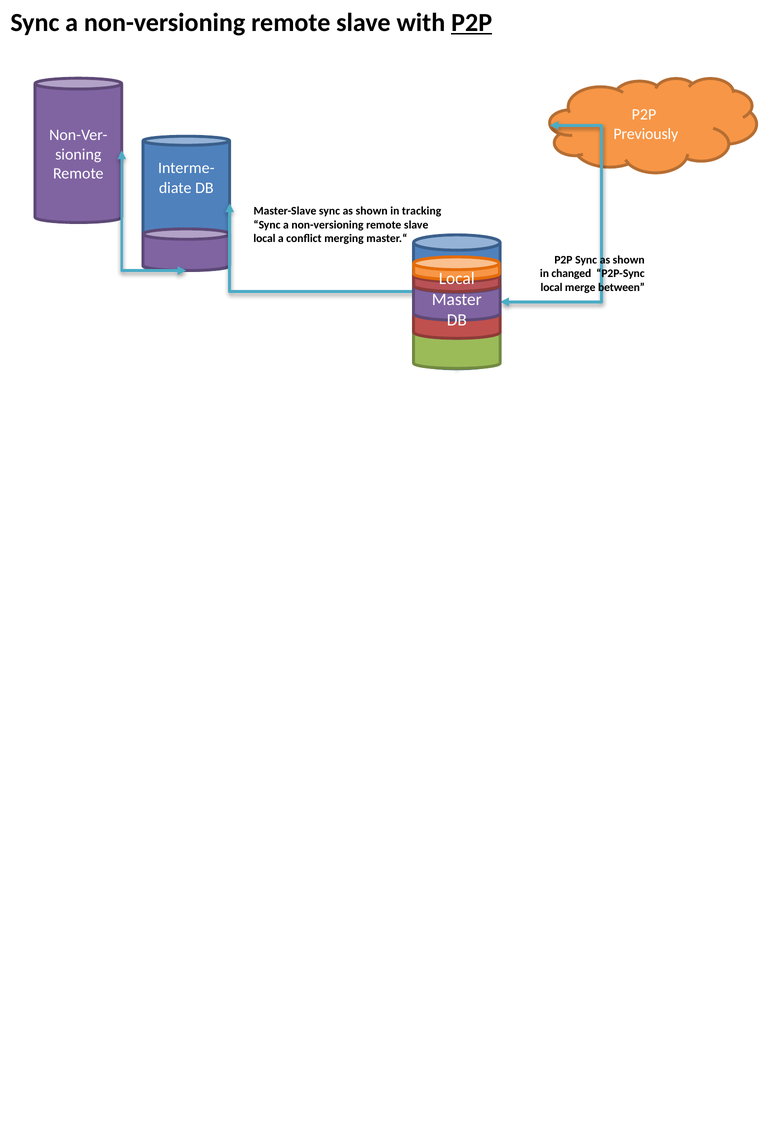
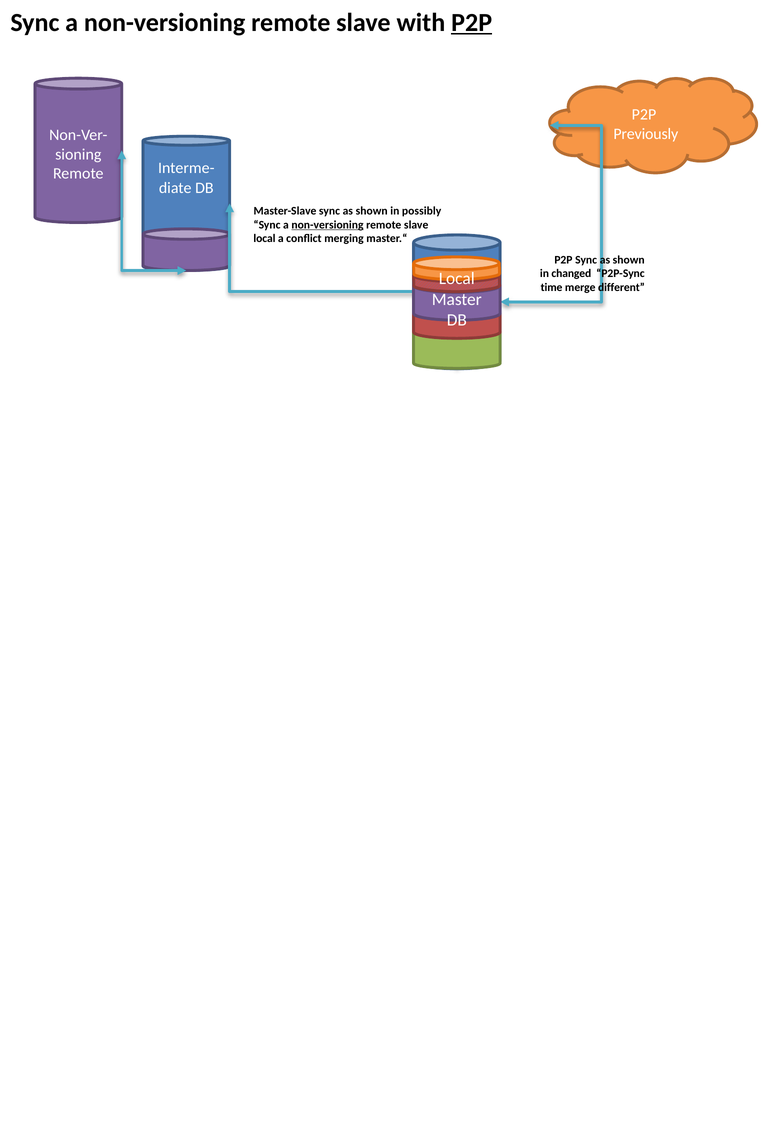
tracking: tracking -> possibly (422, 211)
non-versioning underline: none -> present (327, 225)
local: local -> time (552, 287)
between: between -> different (621, 287)
